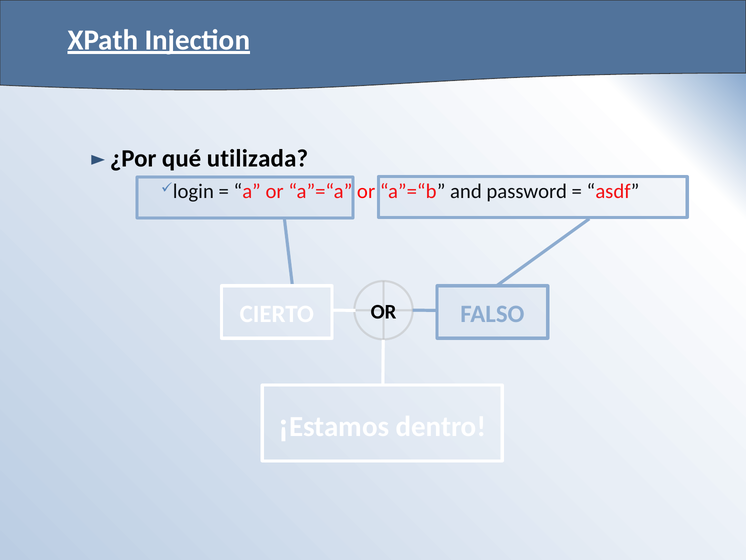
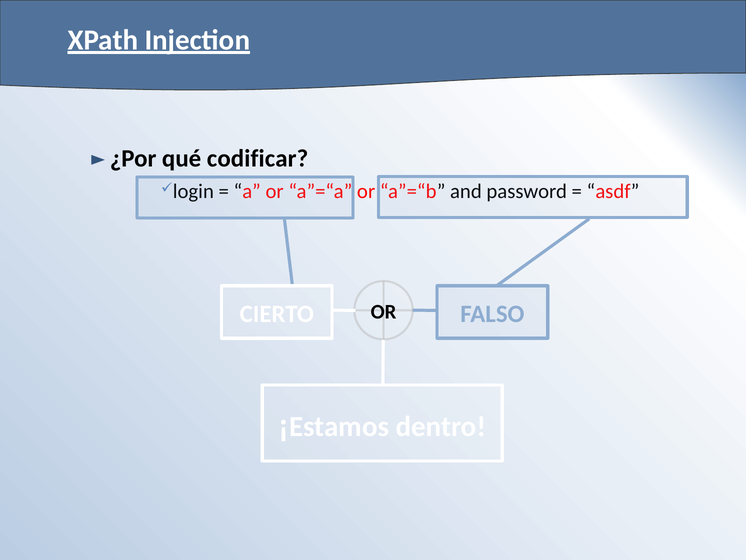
utilizada: utilizada -> codificar (258, 158)
